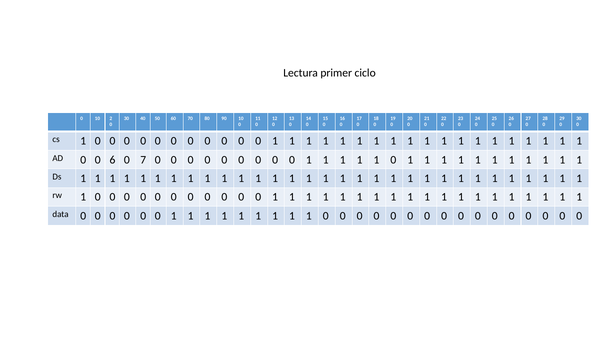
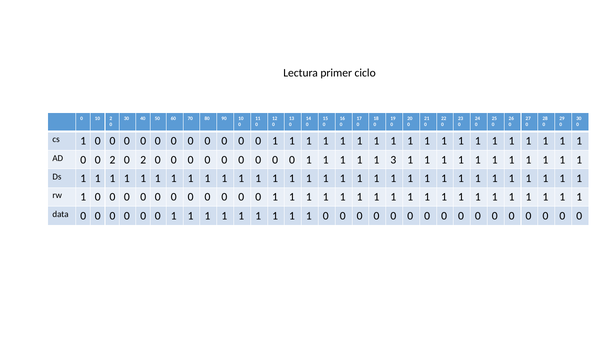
0 0 6: 6 -> 2 (113, 159)
7: 7 -> 2 (143, 159)
0: 0 -> 3 (393, 159)
